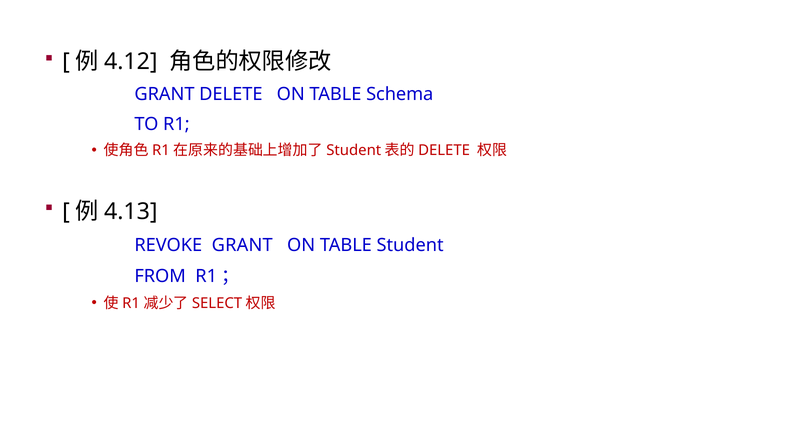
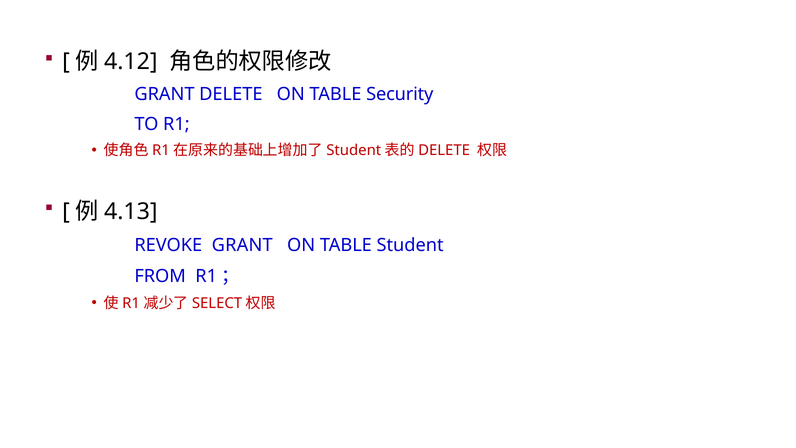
Schema: Schema -> Security (400, 94)
